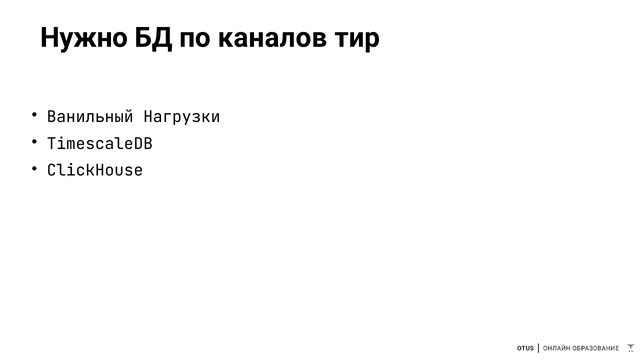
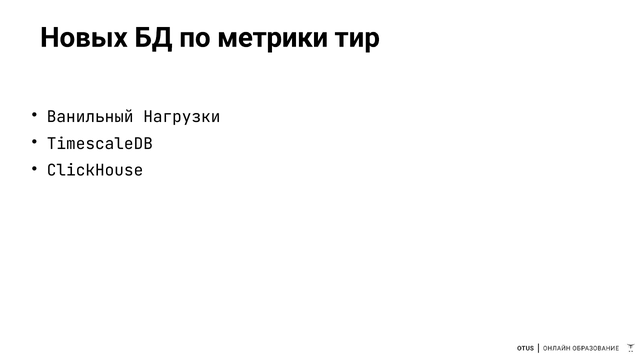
Нужно: Нужно -> Новых (84, 38)
каналов: каналов -> метрики (273, 38)
